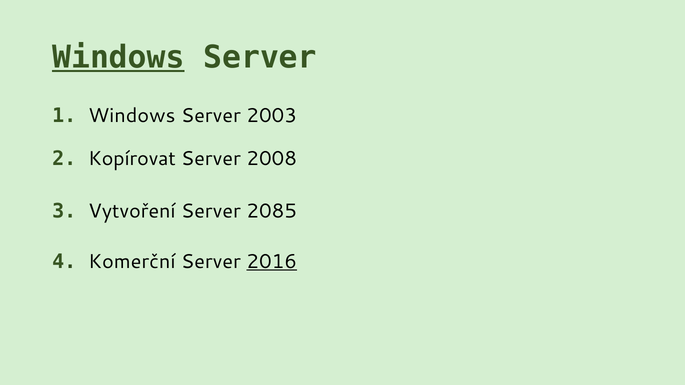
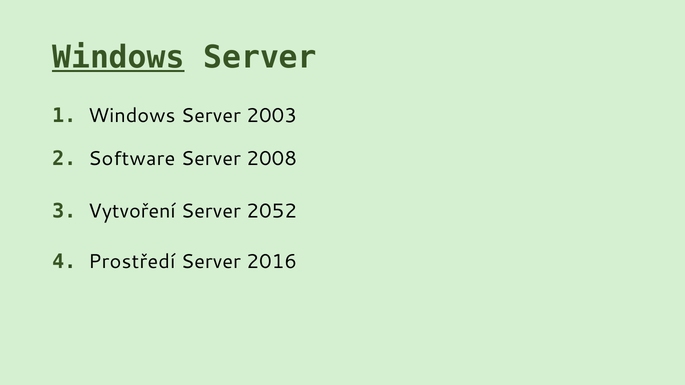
Kopírovat: Kopírovat -> Software (132, 159)
2085: 2085 -> 2052 (272, 211)
Komerční: Komerční -> Prostředí (132, 262)
2016 underline: present -> none (272, 262)
